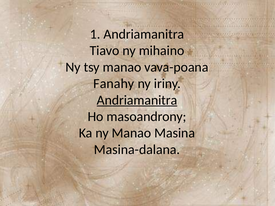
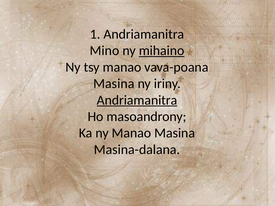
Tiavo: Tiavo -> Mino (104, 51)
mihaino underline: none -> present (162, 51)
Fanahy: Fanahy -> Masina (114, 84)
